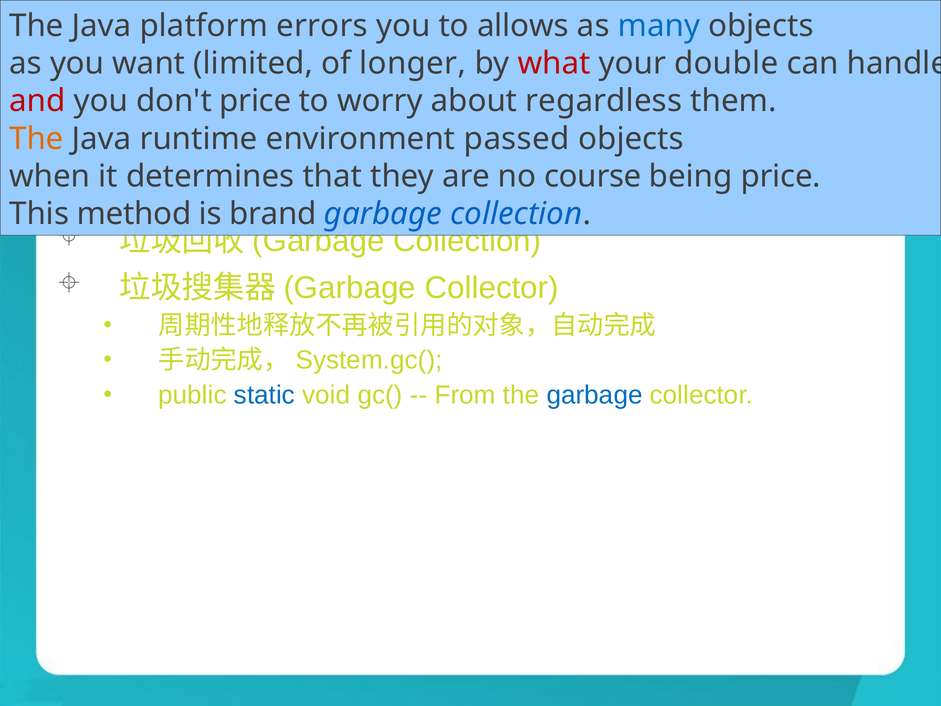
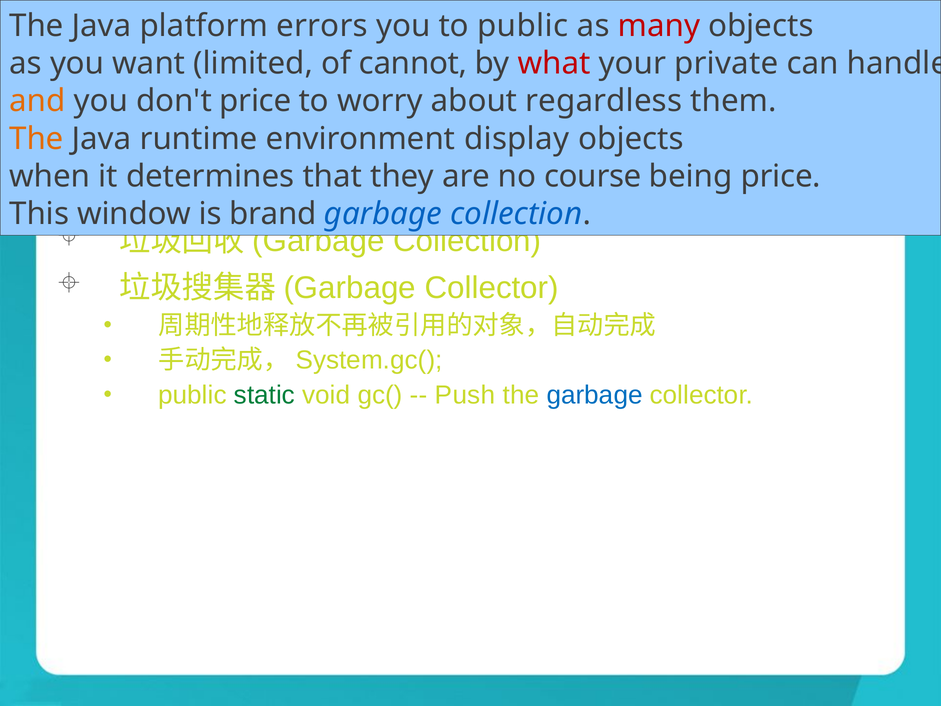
to allows: allows -> public (523, 26)
many colour: blue -> red (659, 26)
longer: longer -> cannot (413, 63)
double: double -> private (726, 63)
and colour: red -> orange (37, 101)
passed: passed -> display (517, 139)
method: method -> window (134, 214)
static colour: blue -> green (264, 395)
From: From -> Push (465, 395)
